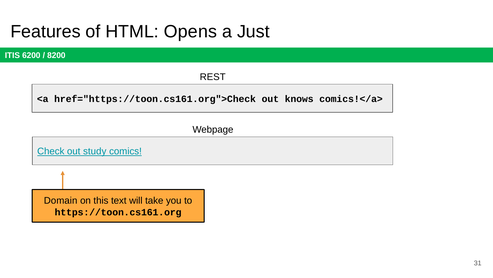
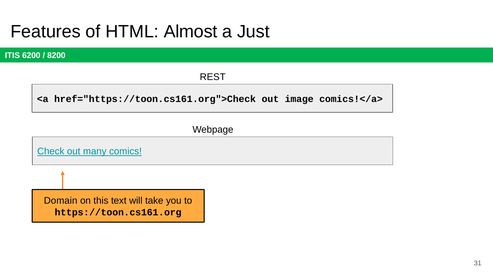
Opens: Opens -> Almost (191, 31)
knows: knows -> image (299, 99)
study: study -> many (95, 151)
